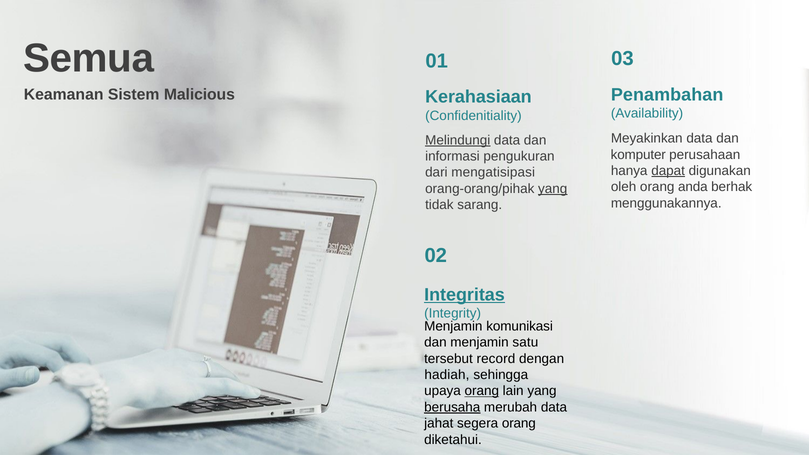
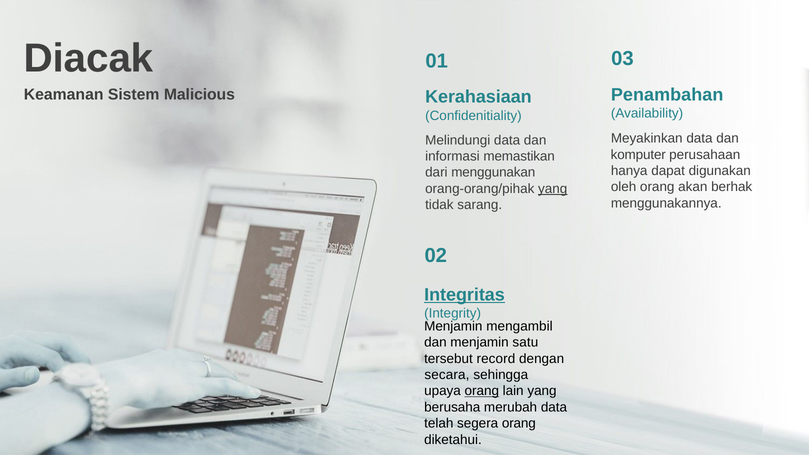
Semua: Semua -> Diacak (89, 58)
Melindungi underline: present -> none (458, 140)
pengukuran: pengukuran -> memastikan (519, 156)
dapat underline: present -> none (668, 171)
mengatisipasi: mengatisipasi -> menggunakan (493, 172)
anda: anda -> akan (693, 187)
komunikasi: komunikasi -> mengambil (520, 326)
hadiah: hadiah -> secara (447, 375)
berusaha underline: present -> none (452, 407)
jahat: jahat -> telah (439, 423)
